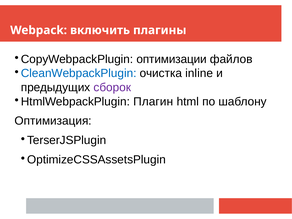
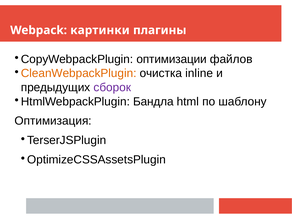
включить: включить -> картинки (100, 30)
CleanWebpackPlugin colour: blue -> orange (79, 73)
Плагин: Плагин -> Бандла (153, 102)
